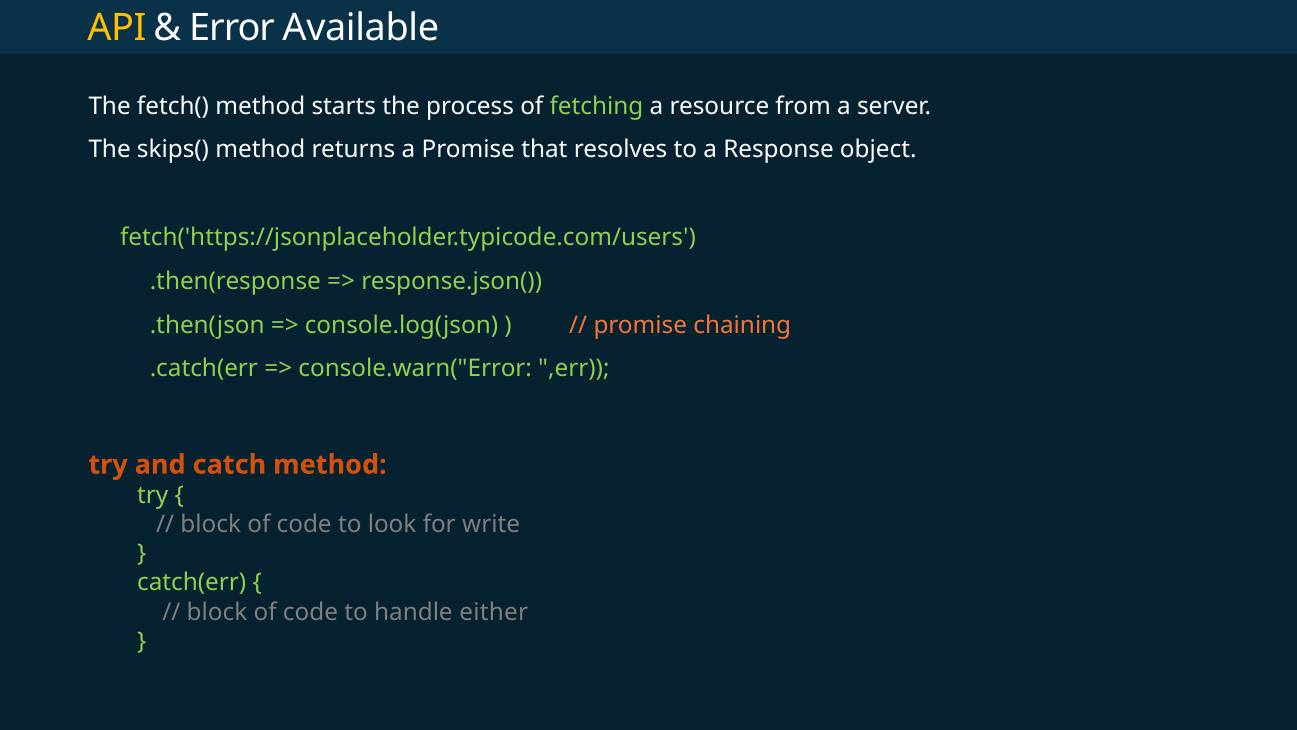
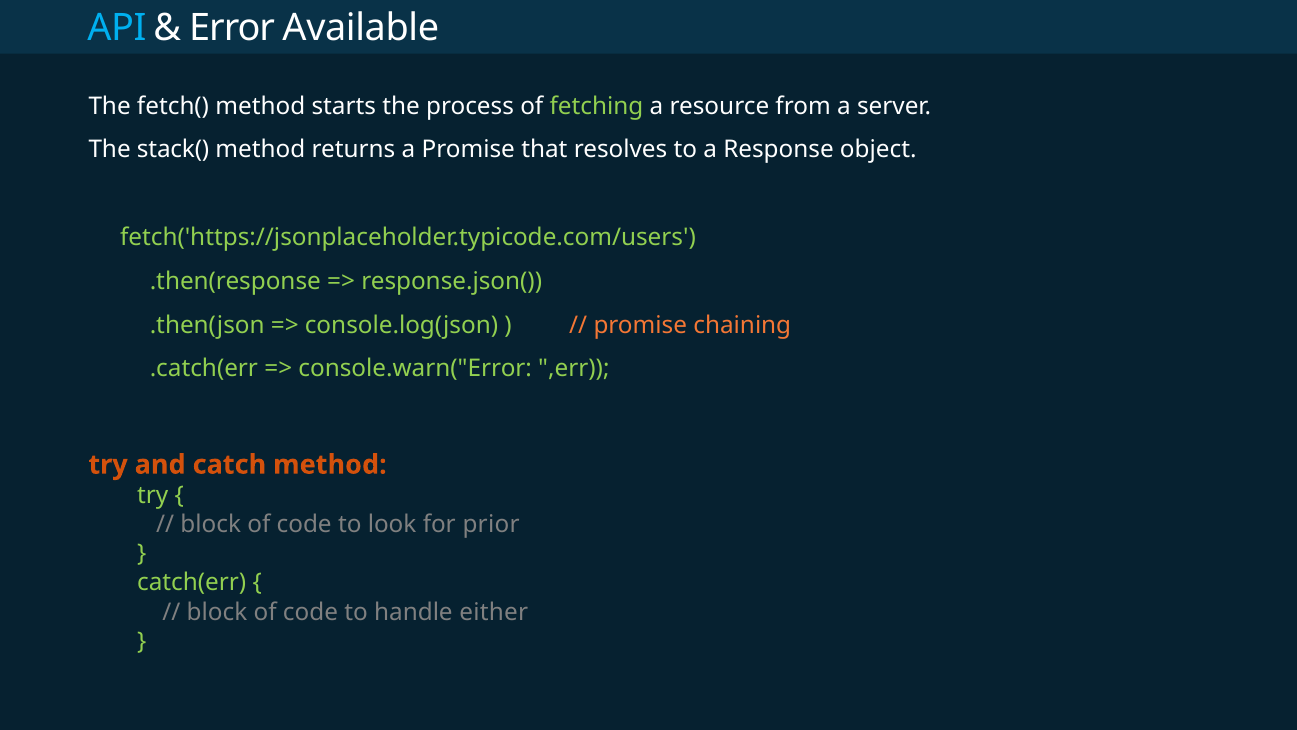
API colour: yellow -> light blue (117, 28)
skips(: skips( -> stack( (173, 150)
write: write -> prior (491, 524)
